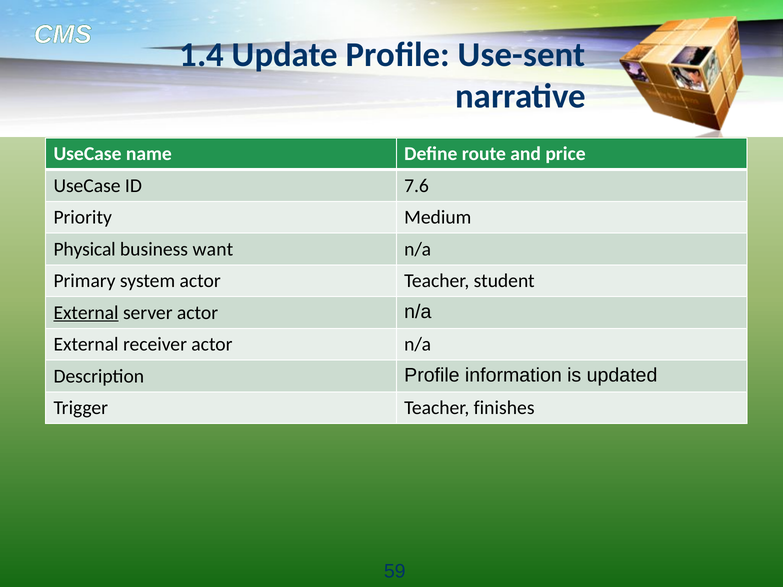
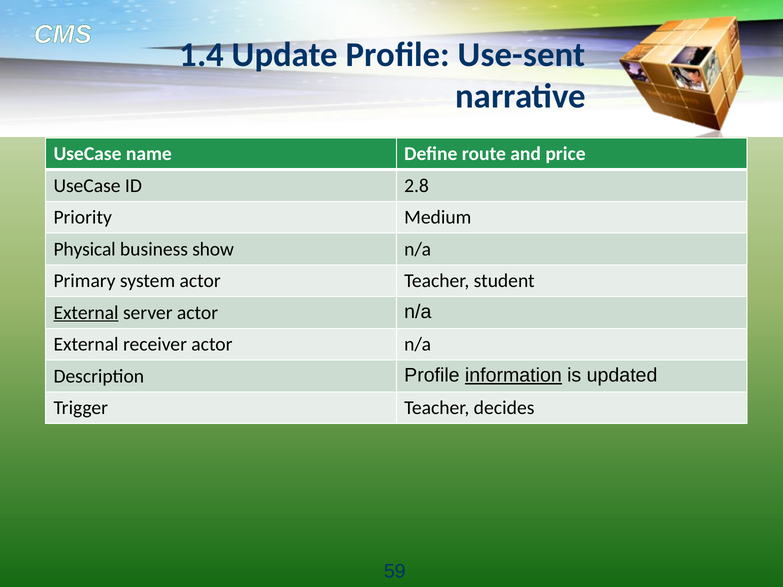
7.6: 7.6 -> 2.8 (417, 186)
want: want -> show (213, 249)
information underline: none -> present (513, 375)
finishes: finishes -> decides (504, 408)
